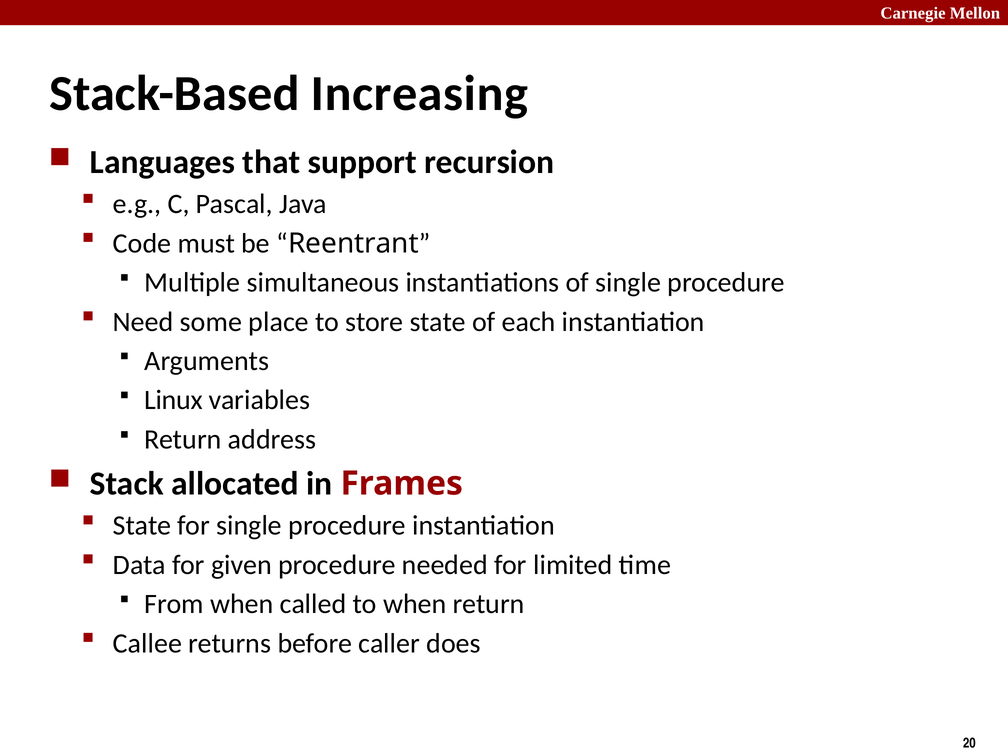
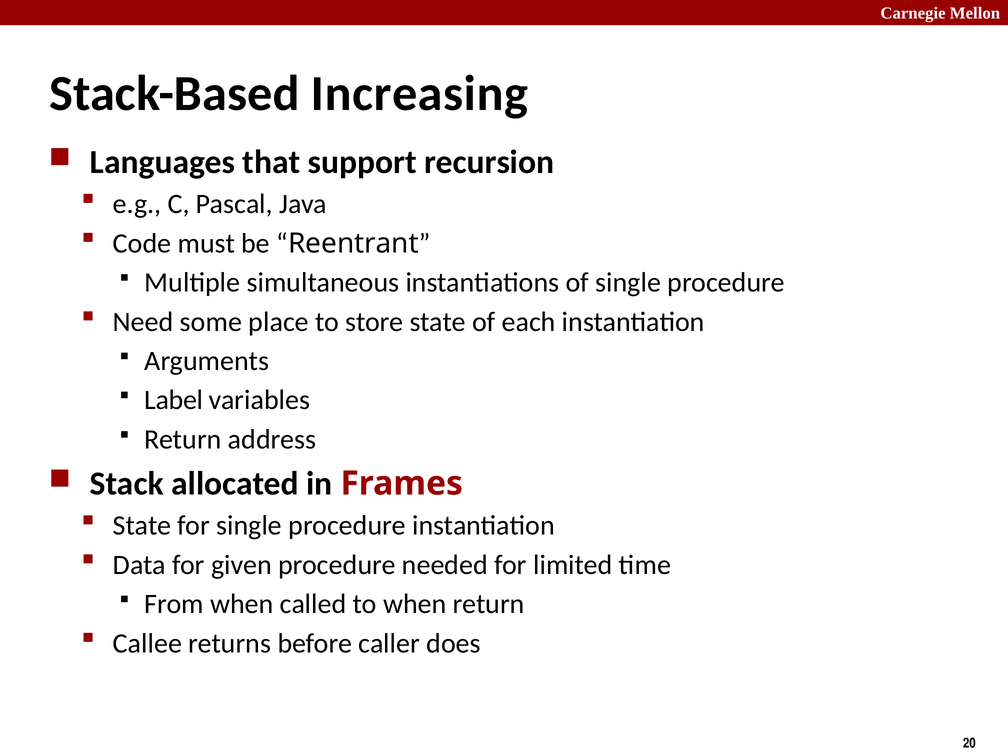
Linux: Linux -> Label (174, 400)
